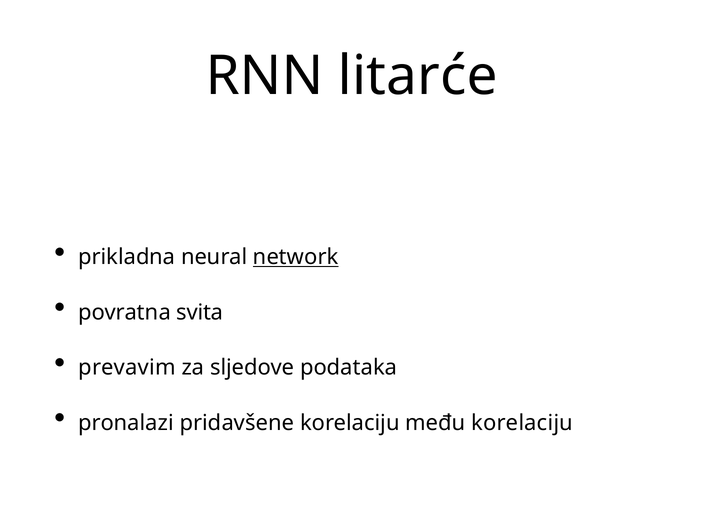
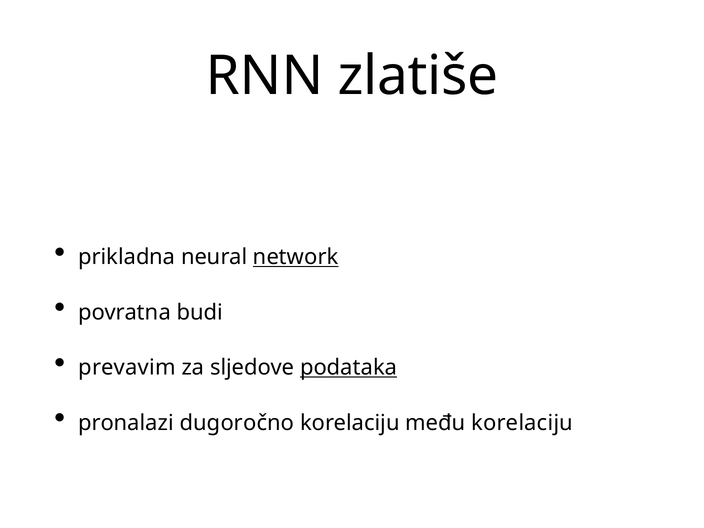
litarće: litarće -> zlatiše (418, 76)
svita: svita -> budi (200, 312)
podataka underline: none -> present (349, 368)
pridavšene: pridavšene -> dugoročno (237, 423)
